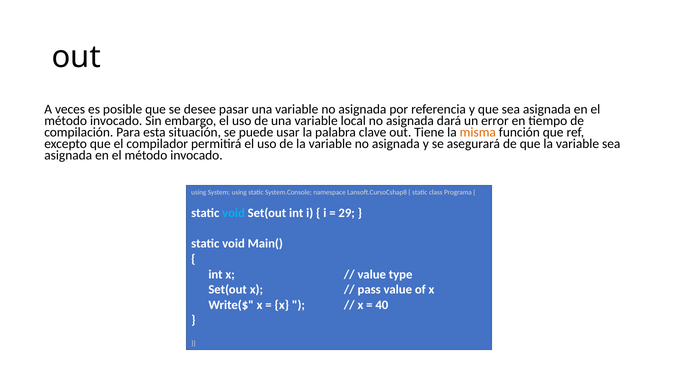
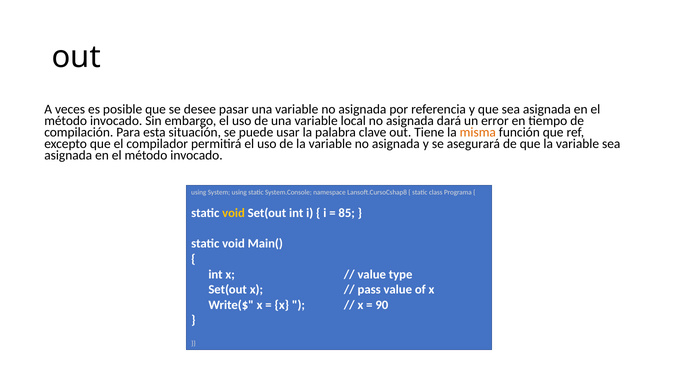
void colour: light blue -> yellow (233, 213)
29: 29 -> 85 (347, 213)
40: 40 -> 90 (382, 304)
